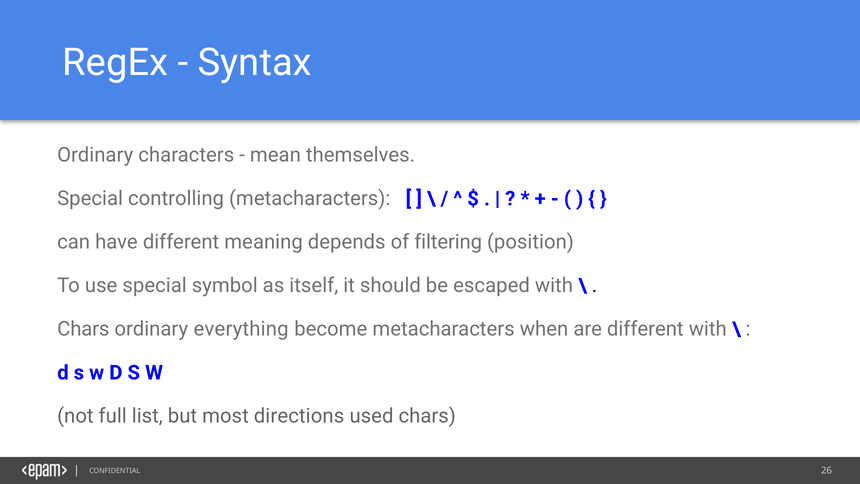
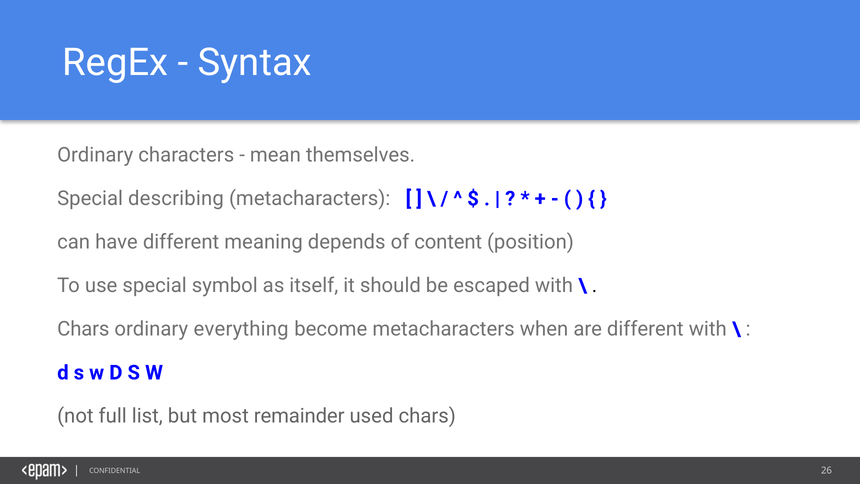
controlling: controlling -> describing (176, 199)
filtering: filtering -> content (448, 242)
directions: directions -> remainder (299, 416)
